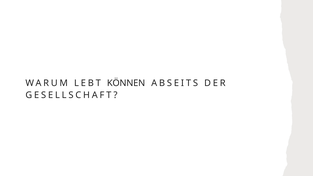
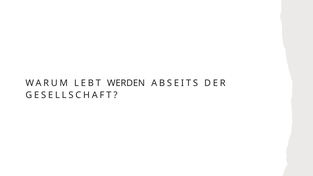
KÖNNEN: KÖNNEN -> WERDEN (126, 83)
